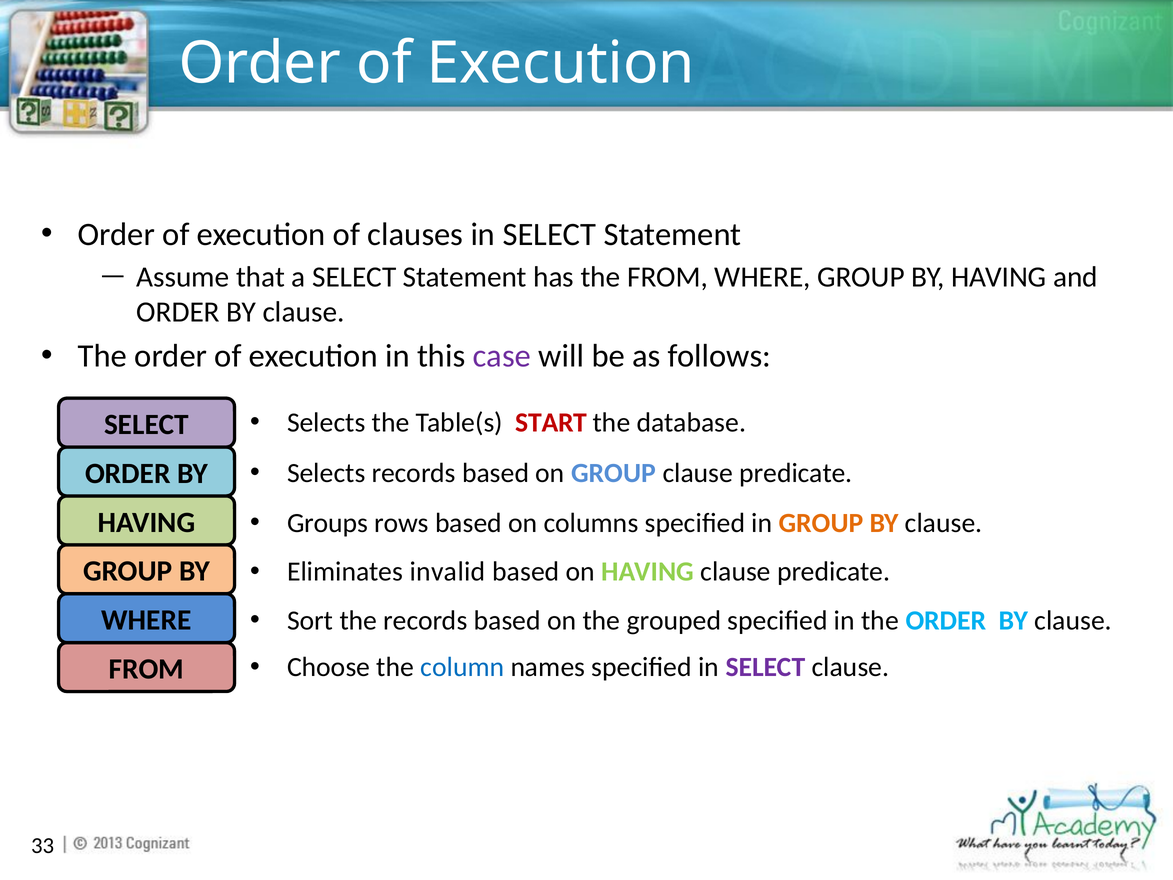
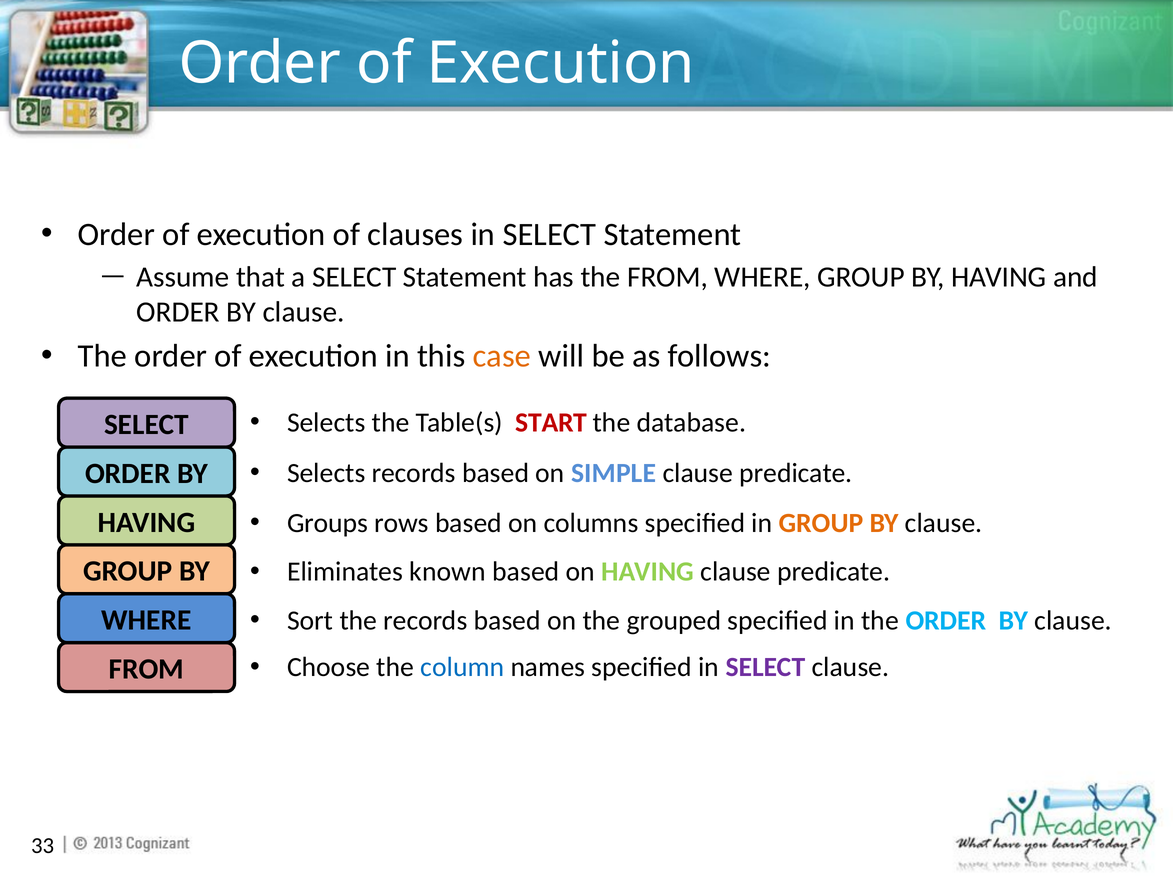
case colour: purple -> orange (502, 356)
on GROUP: GROUP -> SIMPLE (614, 473)
invalid: invalid -> known (448, 572)
